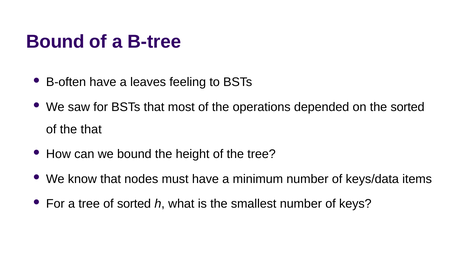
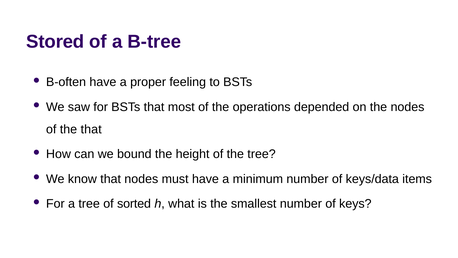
Bound: Bound -> Stored (55, 42)
leaves: leaves -> proper (148, 82)
the sorted: sorted -> nodes (407, 107)
